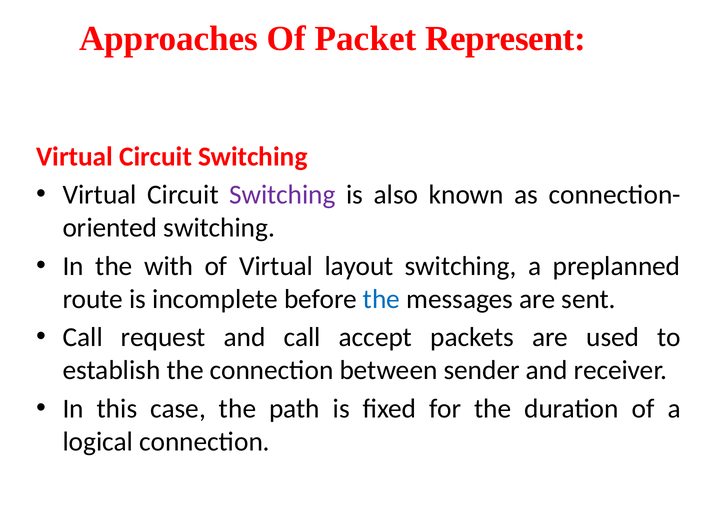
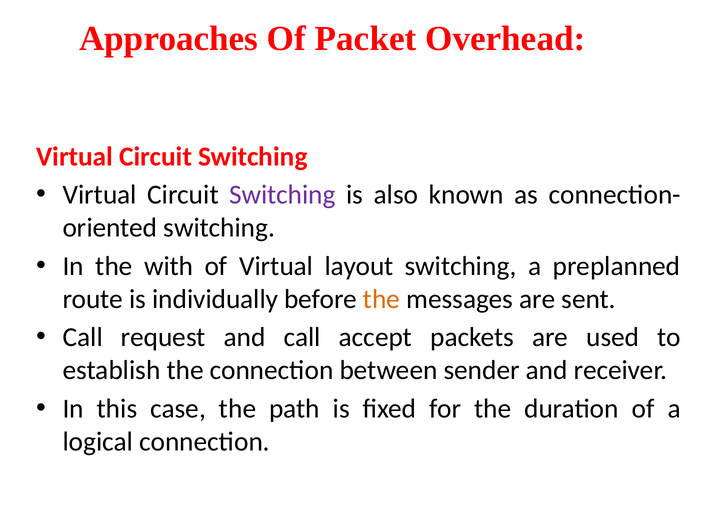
Represent: Represent -> Overhead (505, 39)
incomplete: incomplete -> individually (215, 299)
the colour: blue -> orange (382, 299)
